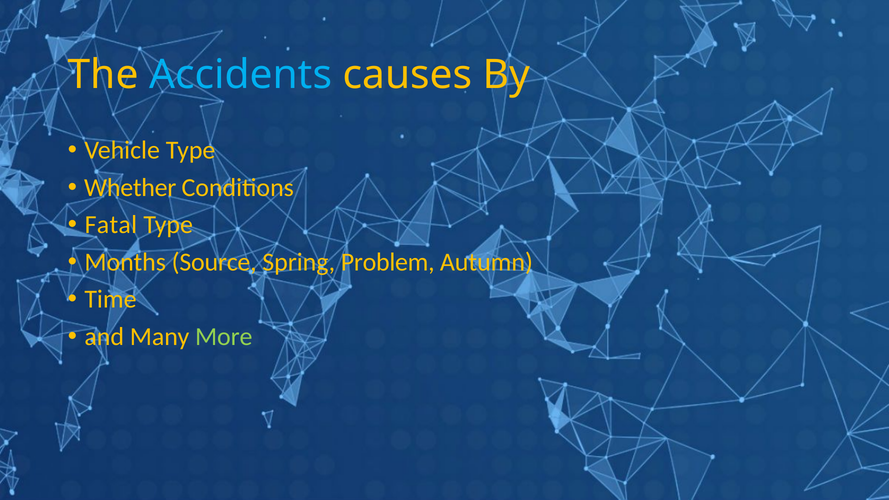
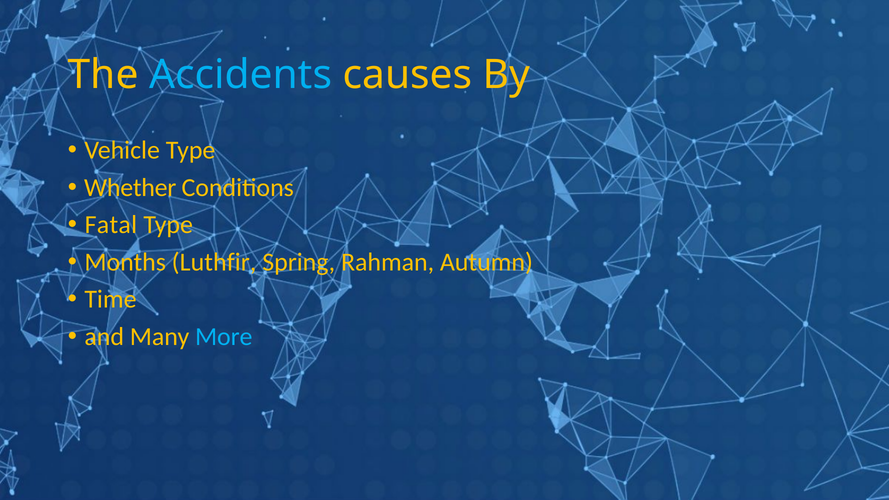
Source: Source -> Luthfir (214, 262)
Problem: Problem -> Rahman (388, 262)
More colour: light green -> light blue (224, 337)
